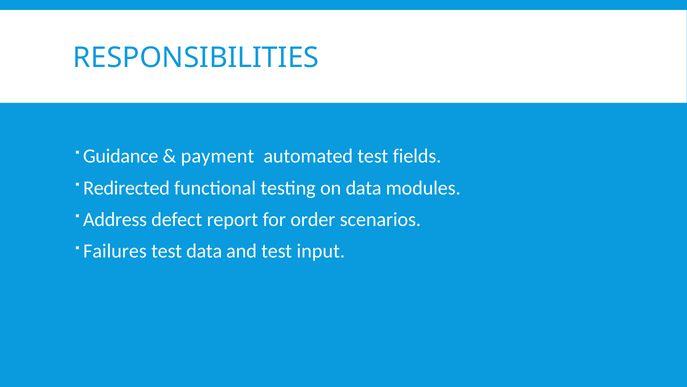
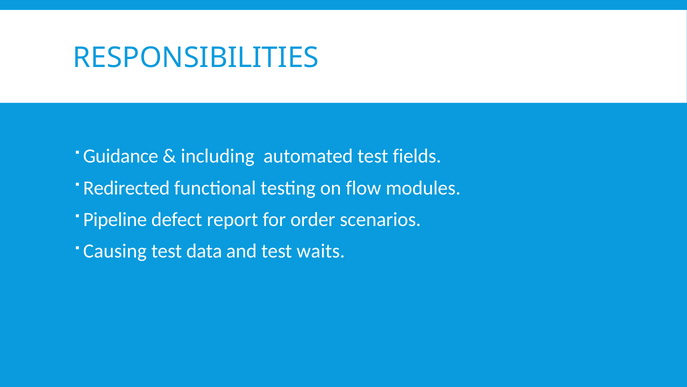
payment: payment -> including (218, 156)
on data: data -> flow (363, 188)
Address: Address -> Pipeline (115, 219)
Failures: Failures -> Causing (115, 251)
input: input -> waits (321, 251)
